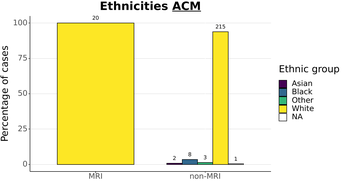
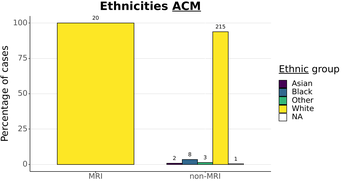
Ethnic underline: none -> present (294, 69)
